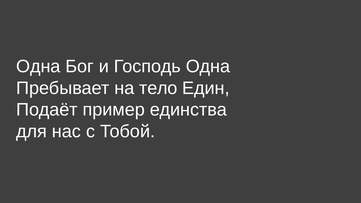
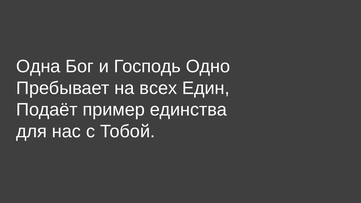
Господь Одна: Одна -> Одно (208, 66)
тело: тело -> всех (158, 88)
